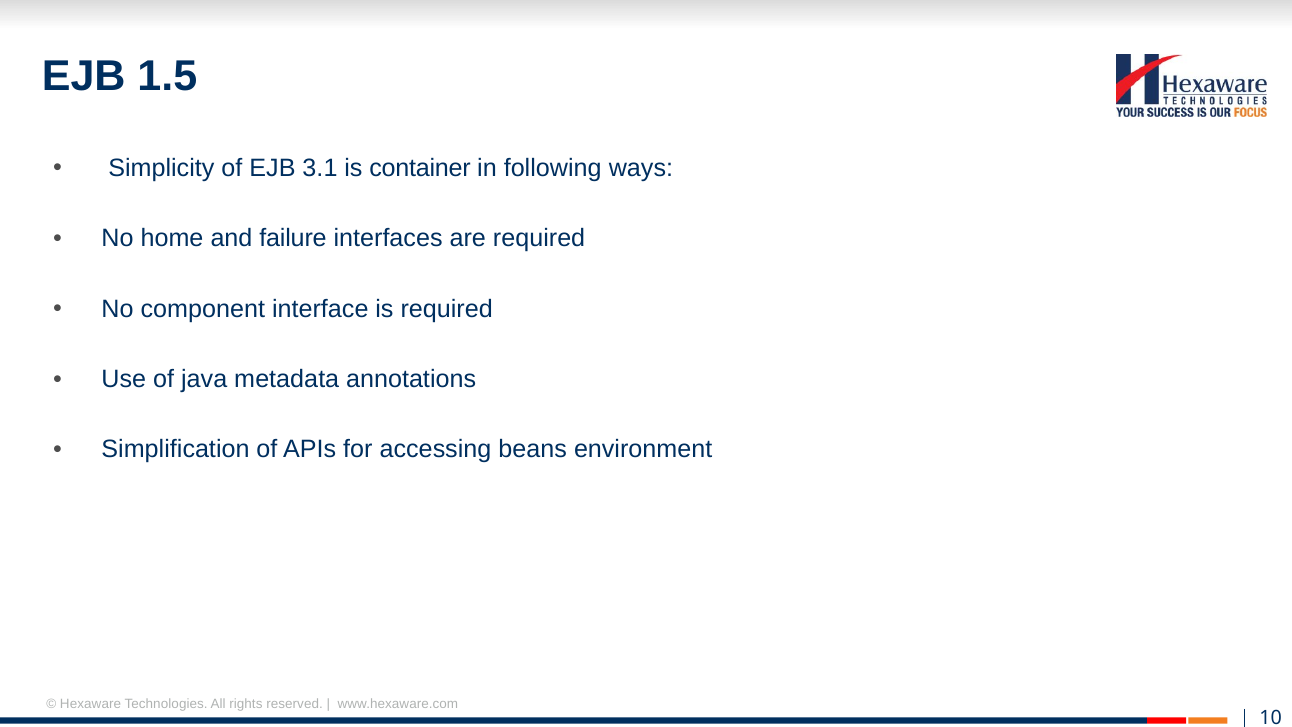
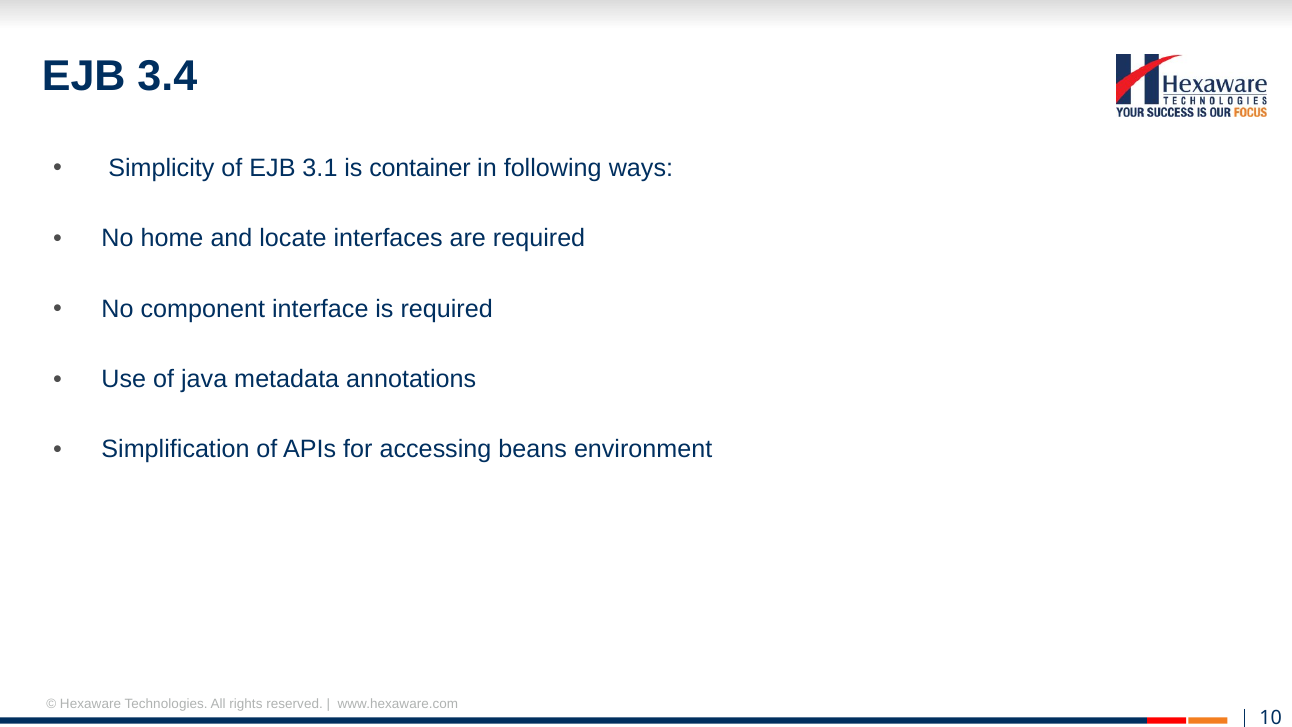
1.5: 1.5 -> 3.4 (167, 76)
failure: failure -> locate (293, 239)
